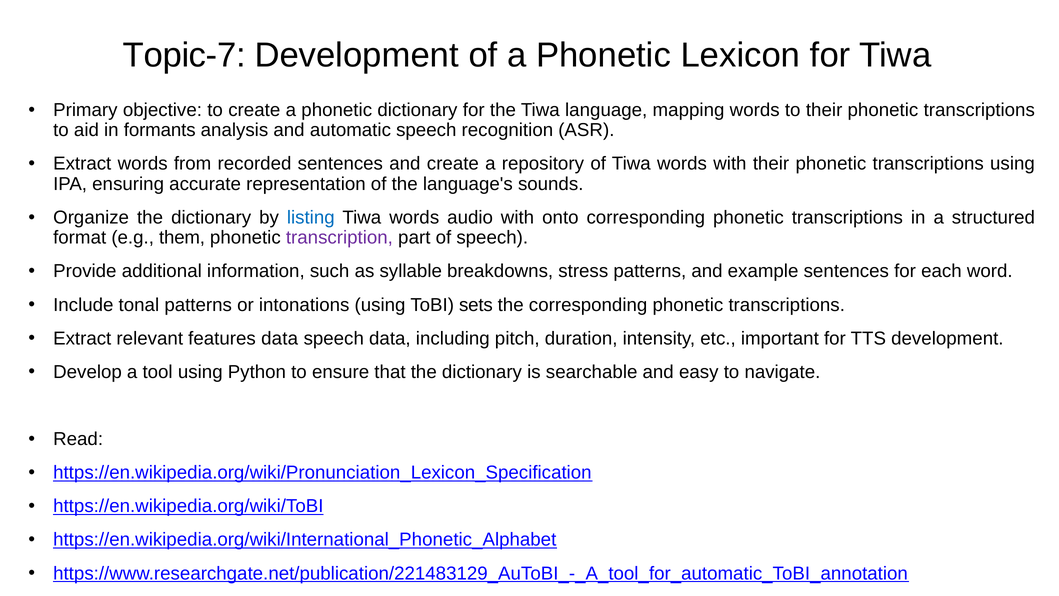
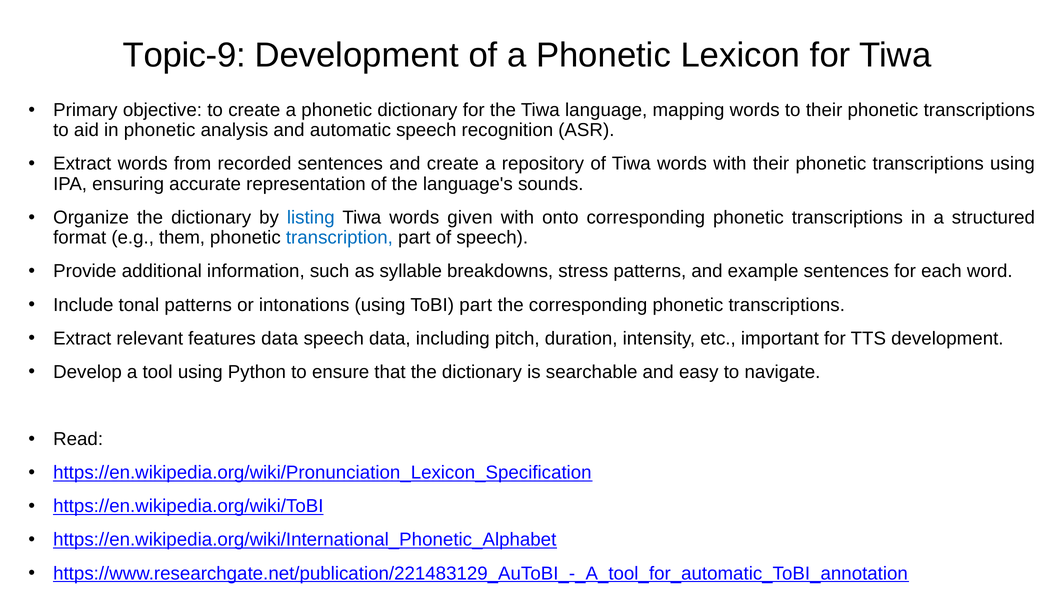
Topic-7: Topic-7 -> Topic-9 (184, 55)
in formants: formants -> phonetic (160, 130)
audio: audio -> given (470, 217)
transcription colour: purple -> blue (339, 238)
ToBI sets: sets -> part (476, 305)
